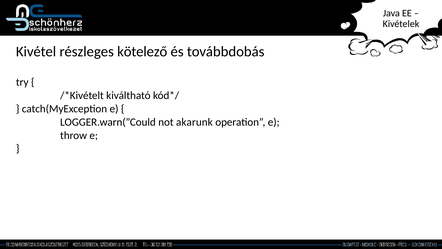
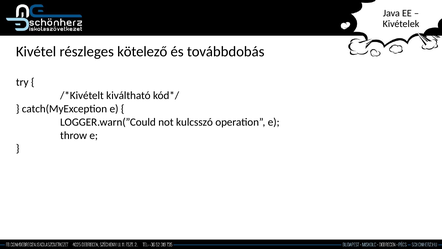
akarunk: akarunk -> kulcsszó (194, 122)
